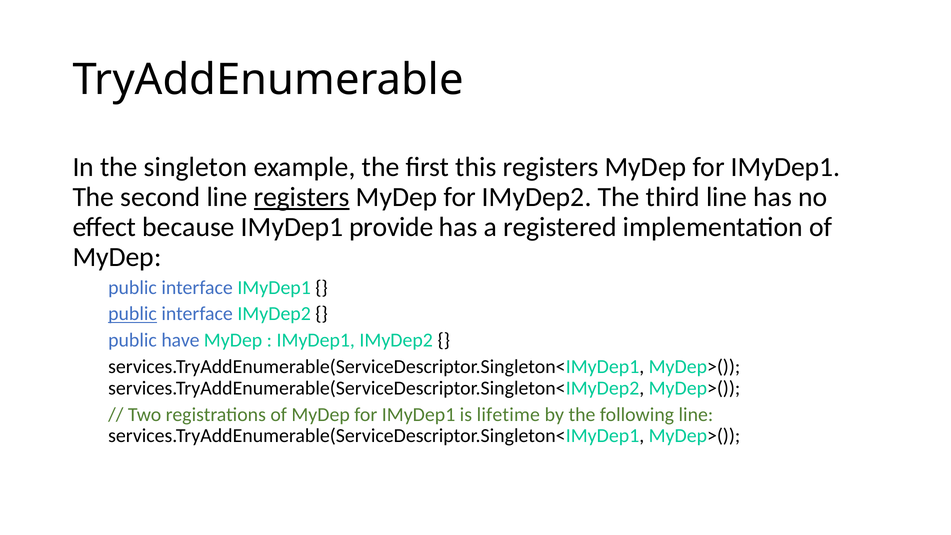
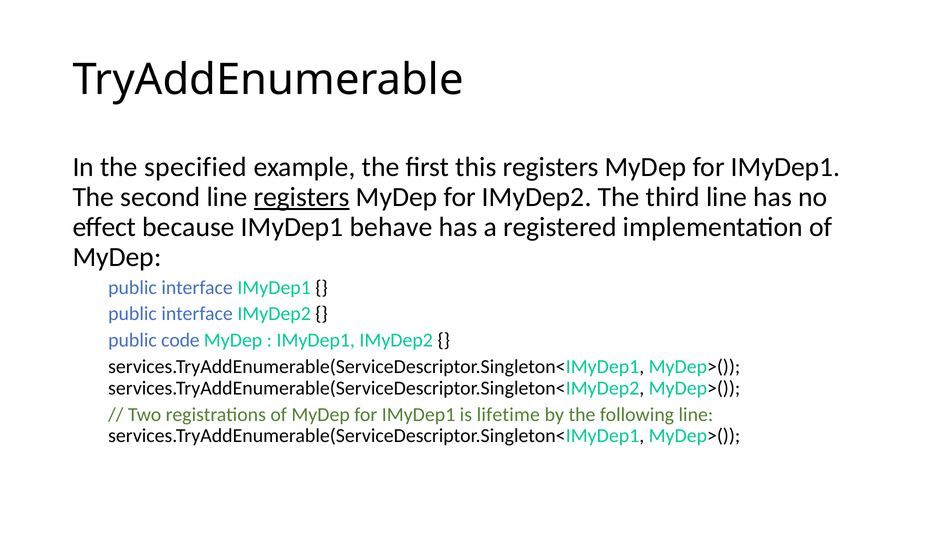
singleton: singleton -> specified (196, 167)
provide: provide -> behave (391, 227)
public underline: present -> none (132, 314)
have: have -> code (180, 340)
